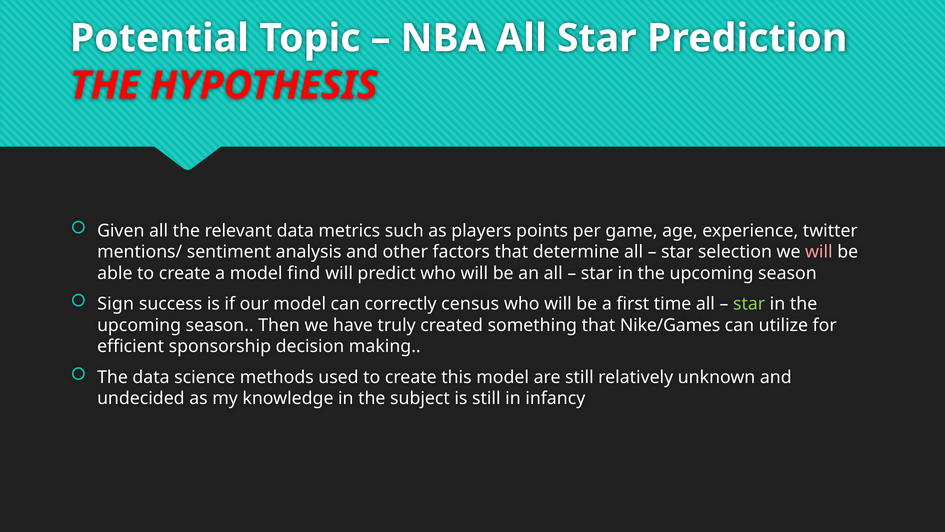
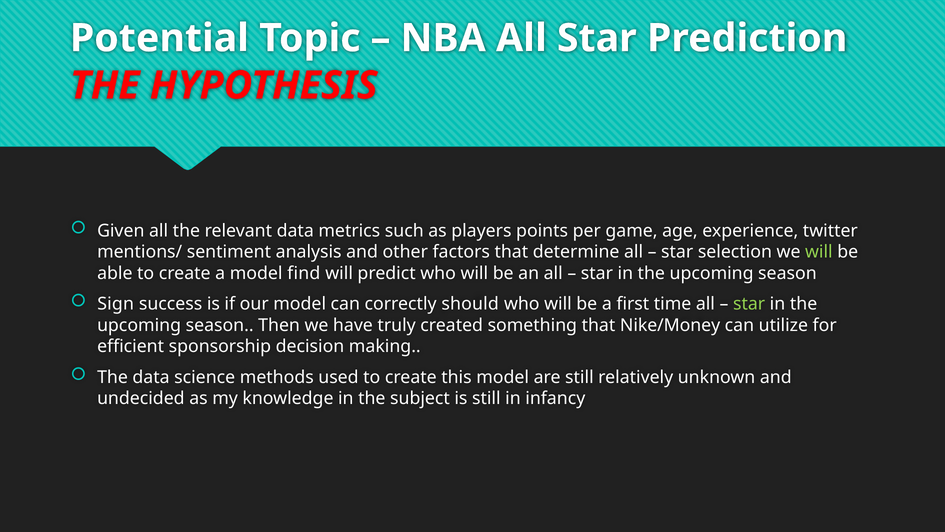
will colour: pink -> light green (819, 252)
census: census -> should (470, 304)
Nike/Games: Nike/Games -> Nike/Money (670, 325)
